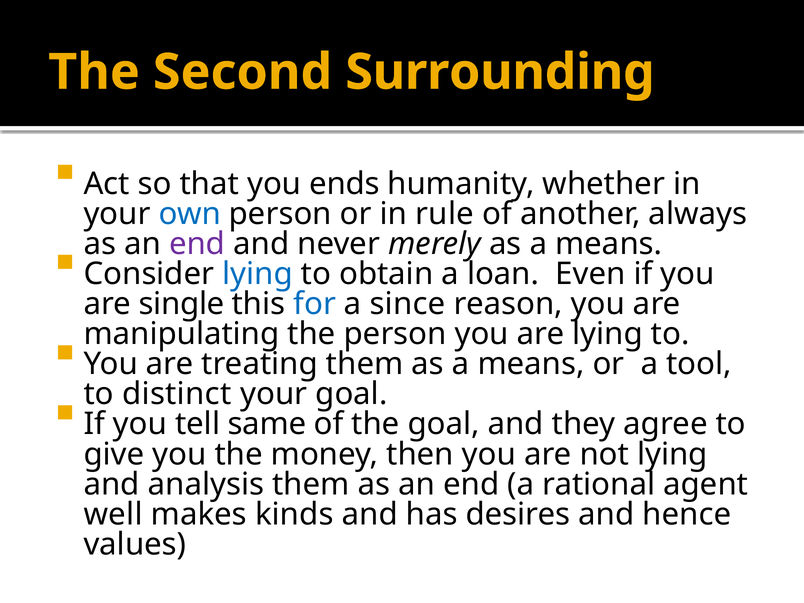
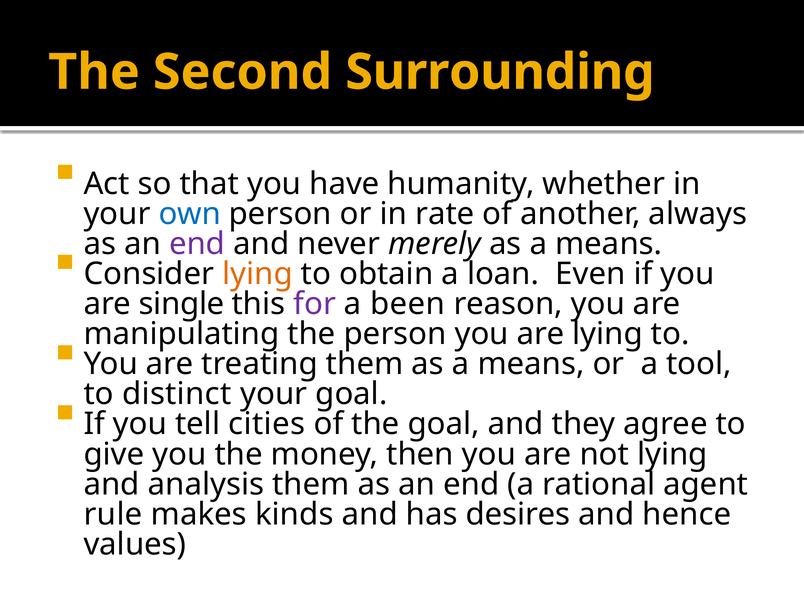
ends: ends -> have (344, 184)
rule: rule -> rate (445, 214)
lying colour: blue -> orange (258, 274)
for colour: blue -> purple (315, 304)
since: since -> been (408, 304)
same: same -> cities (267, 424)
well: well -> rule (113, 514)
